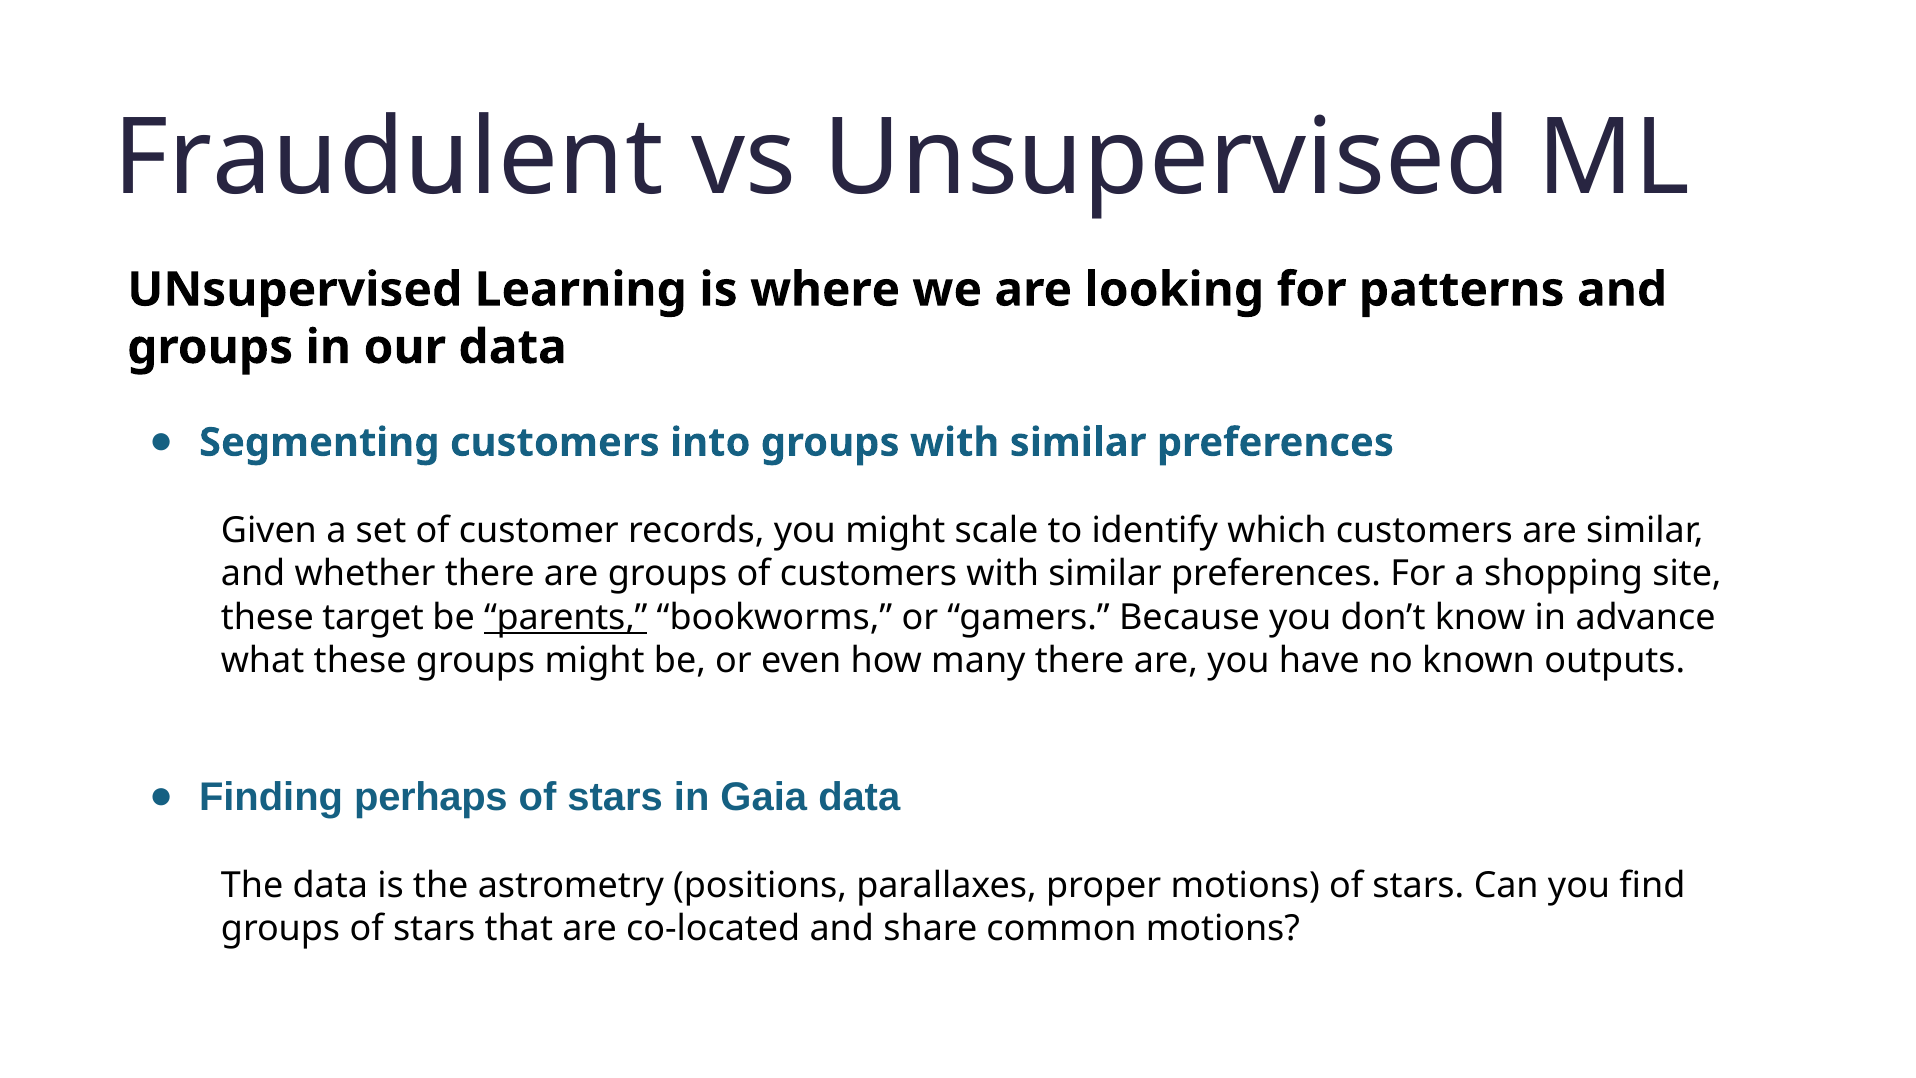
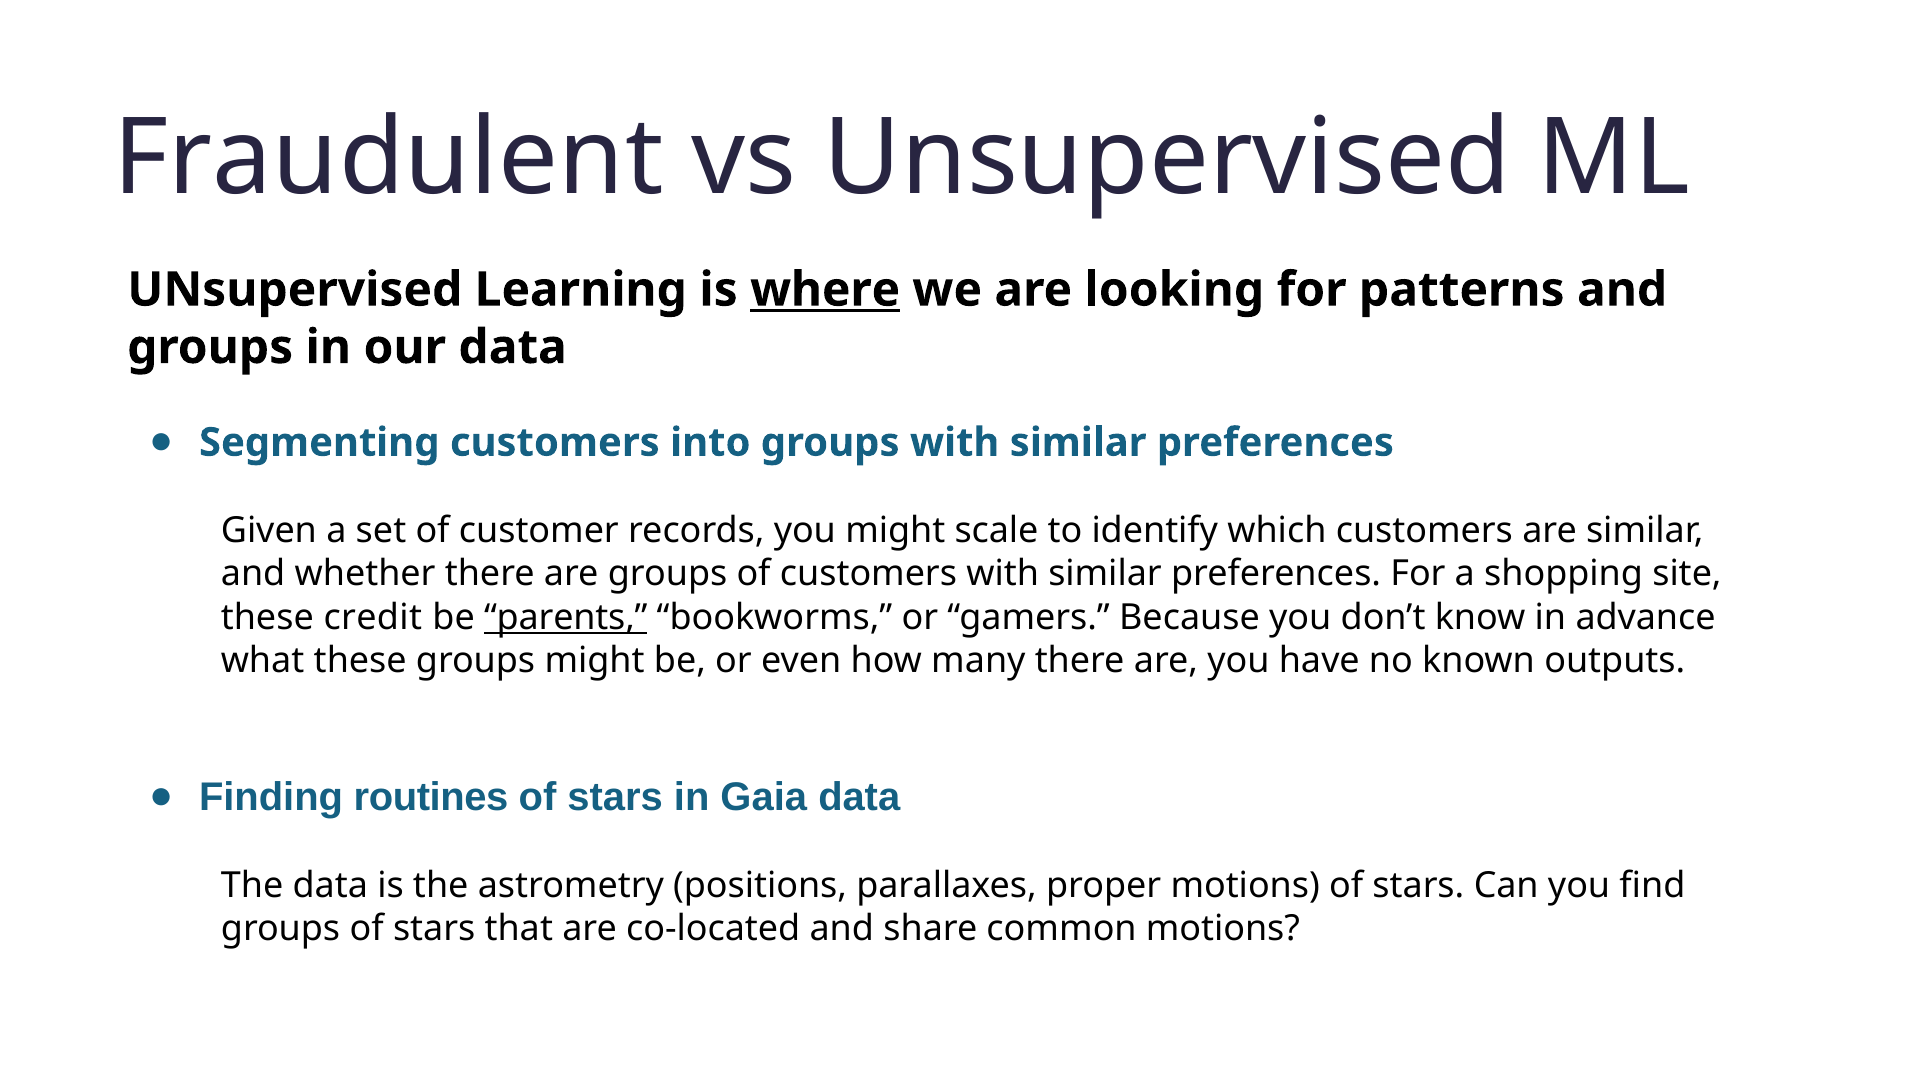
where underline: none -> present (825, 290)
target: target -> credit (373, 617)
perhaps: perhaps -> routines (431, 797)
